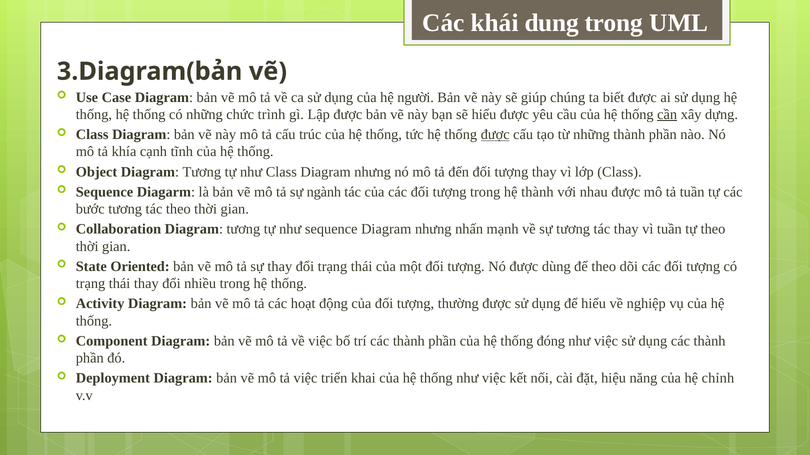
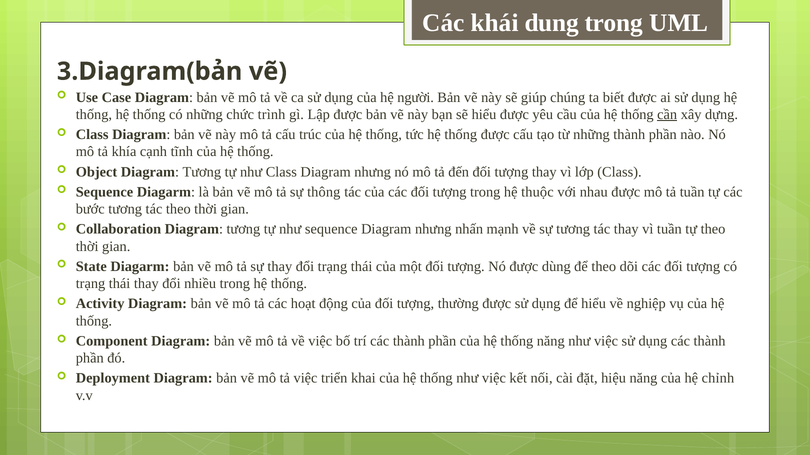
được underline: present -> none (495, 135)
ngành: ngành -> thông (324, 192)
hệ thành: thành -> thuộc (537, 192)
State Oriented: Oriented -> Diagarm (140, 267)
thống đóng: đóng -> năng (551, 341)
